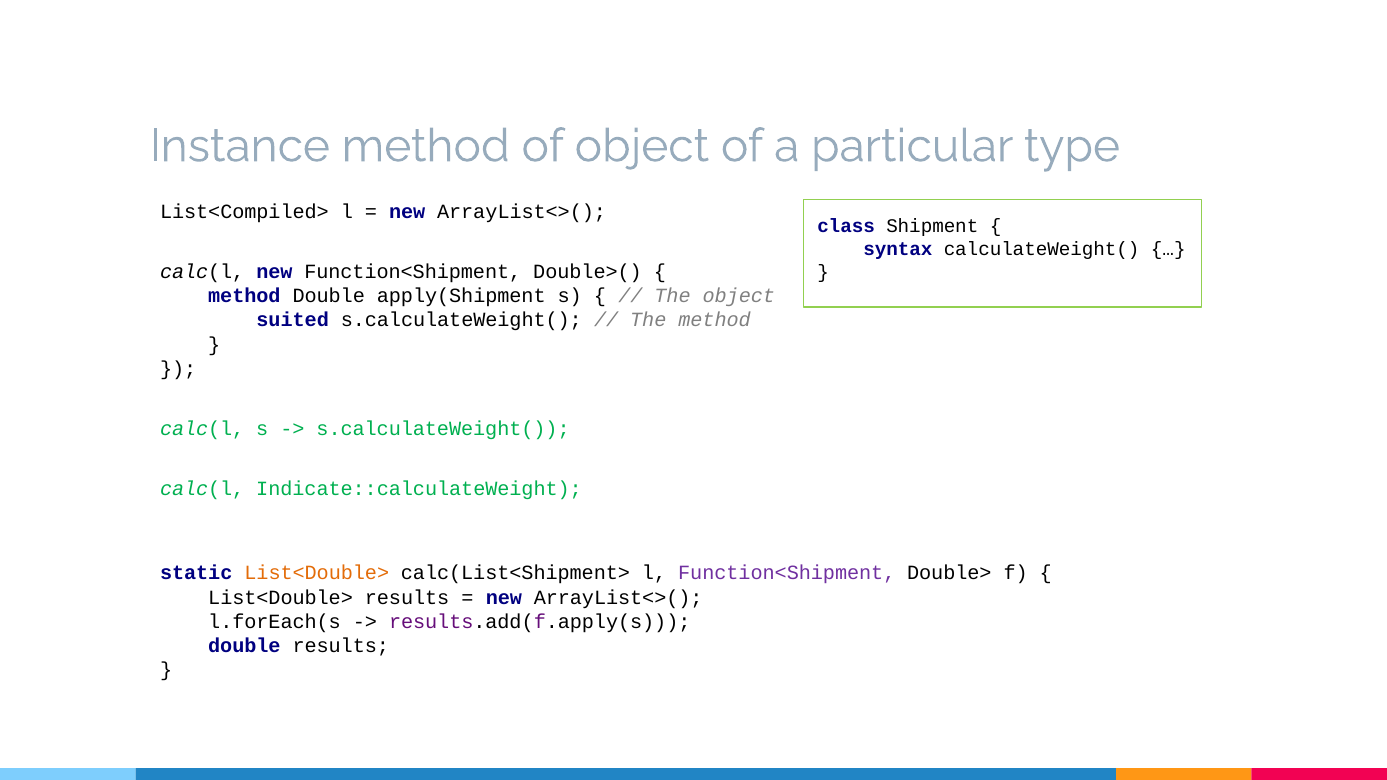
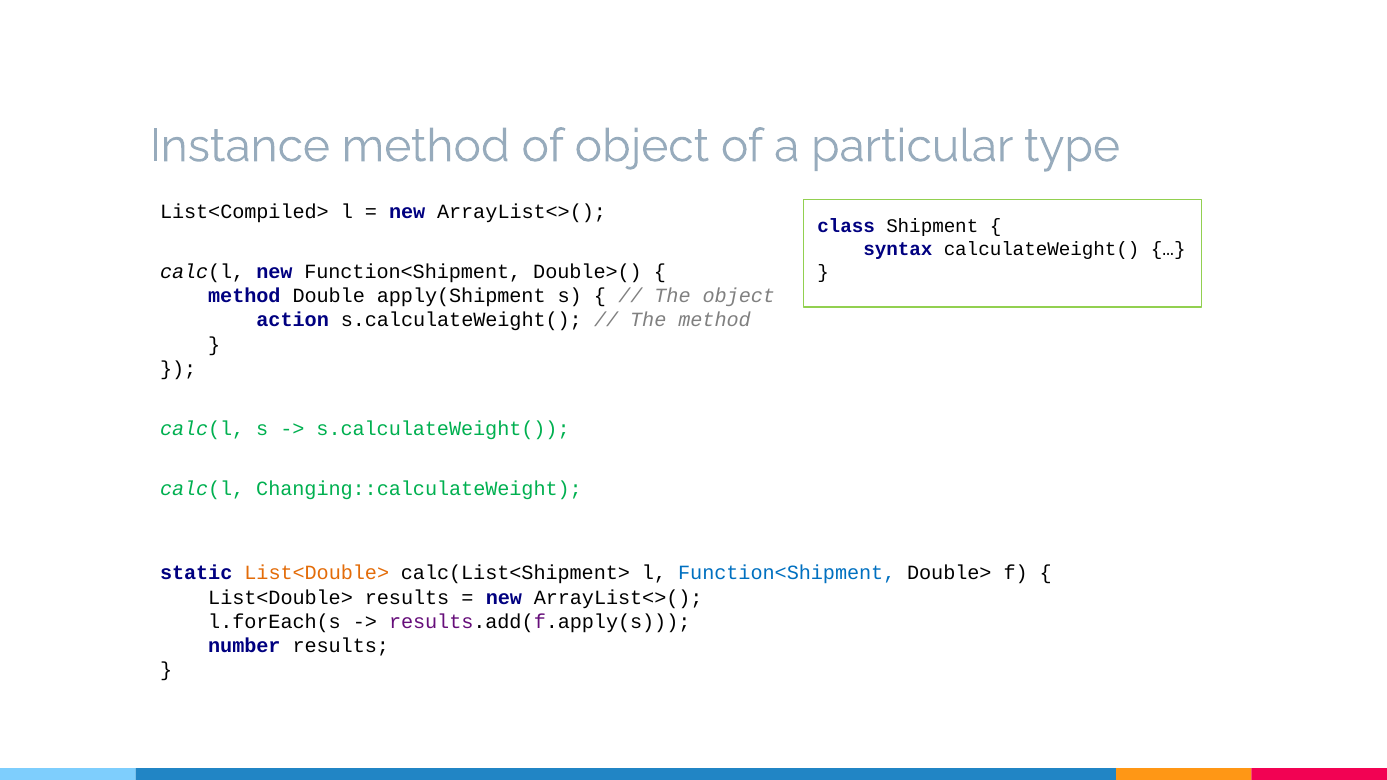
suited: suited -> action (293, 320)
Indicate::calculateWeight: Indicate::calculateWeight -> Changing::calculateWeight (419, 489)
Function<Shipment colour: purple -> blue (787, 573)
double: double -> number (244, 646)
